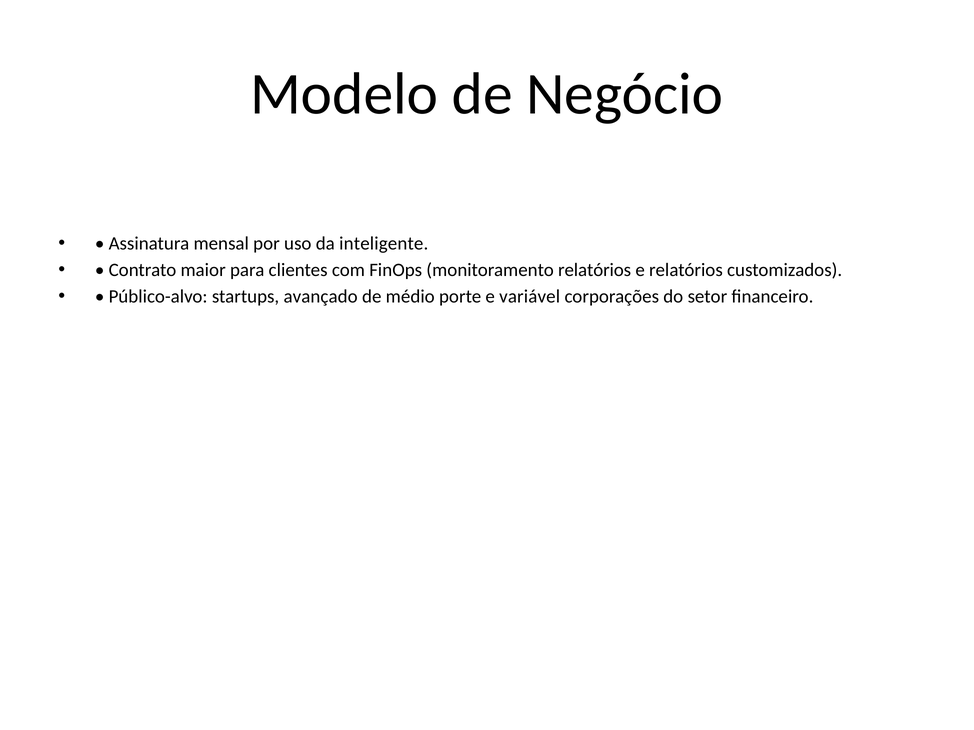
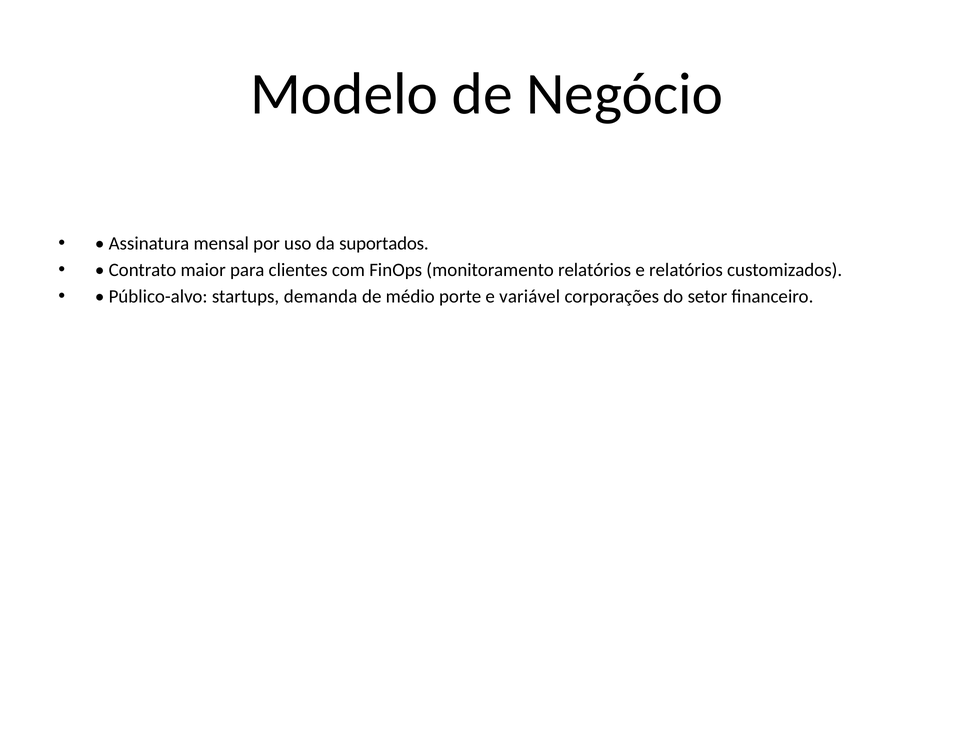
inteligente: inteligente -> suportados (384, 244)
avançado: avançado -> demanda (321, 297)
